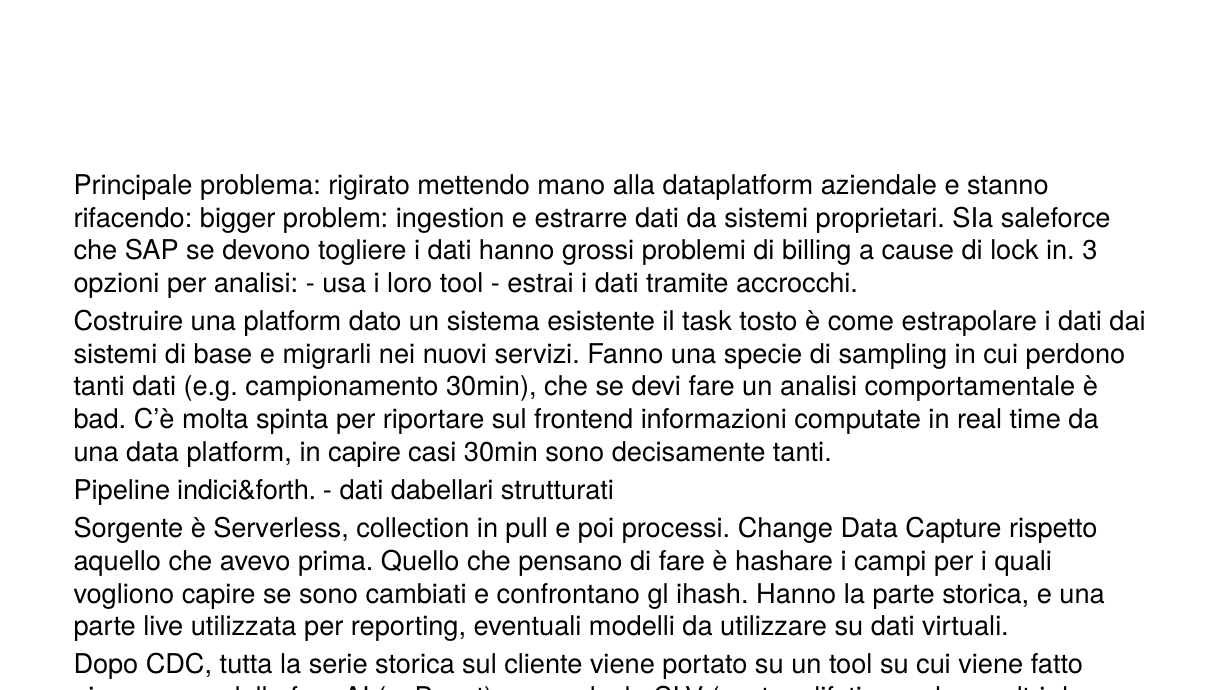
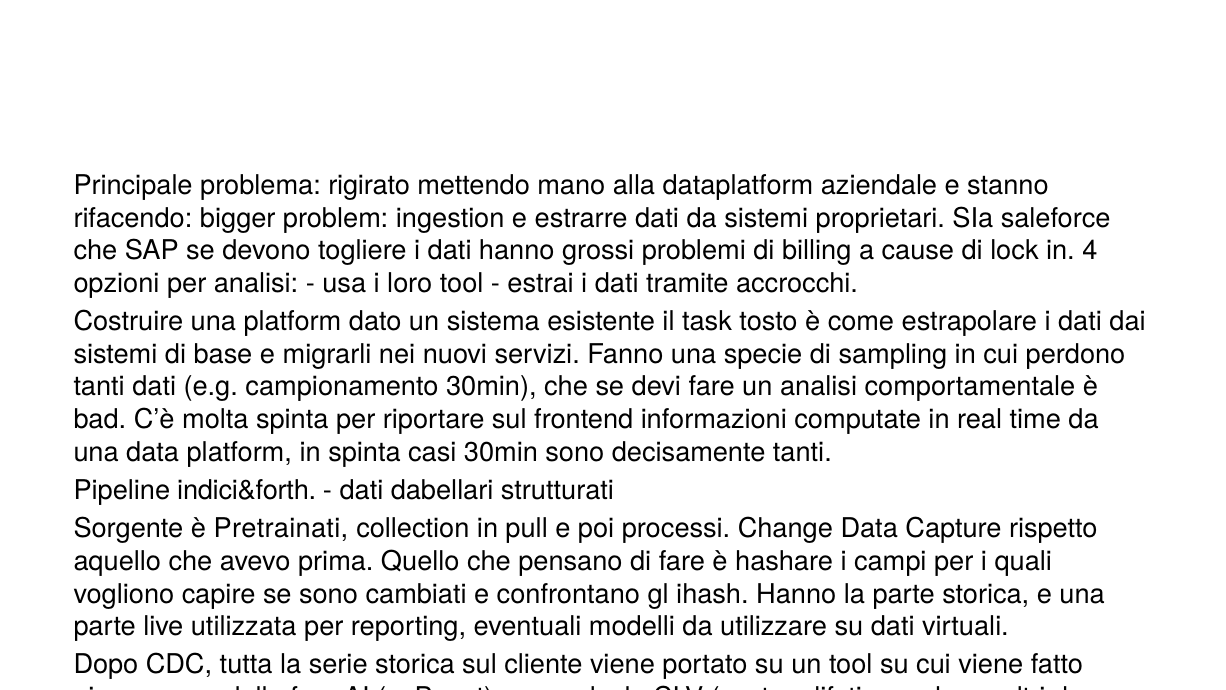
3: 3 -> 4 (1090, 251)
in capire: capire -> spinta (364, 452)
è Serverless: Serverless -> Pretrainati (281, 528)
